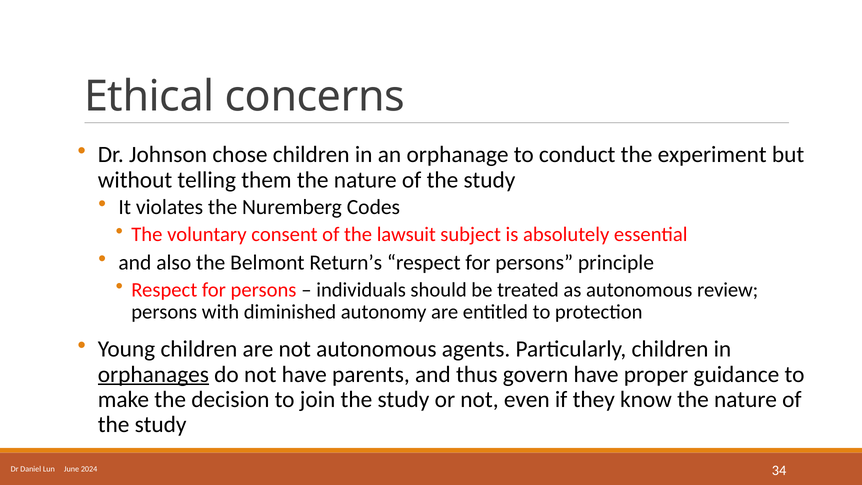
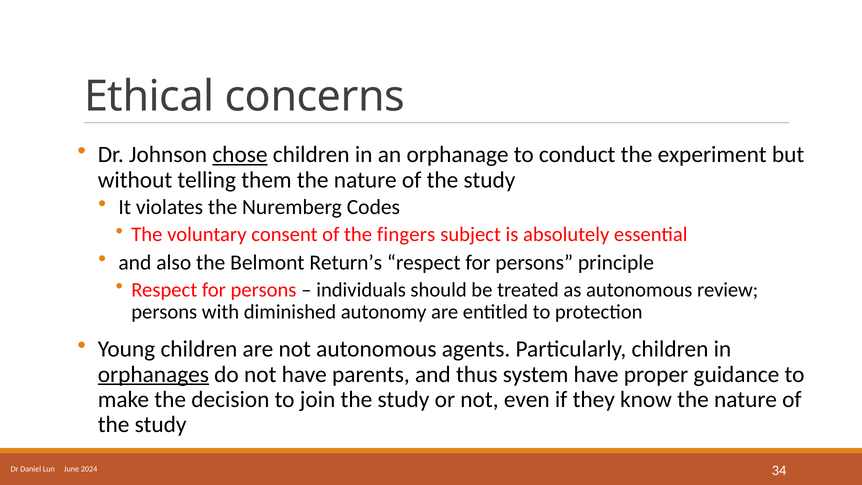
chose underline: none -> present (240, 155)
lawsuit: lawsuit -> fingers (406, 235)
govern: govern -> system (536, 374)
